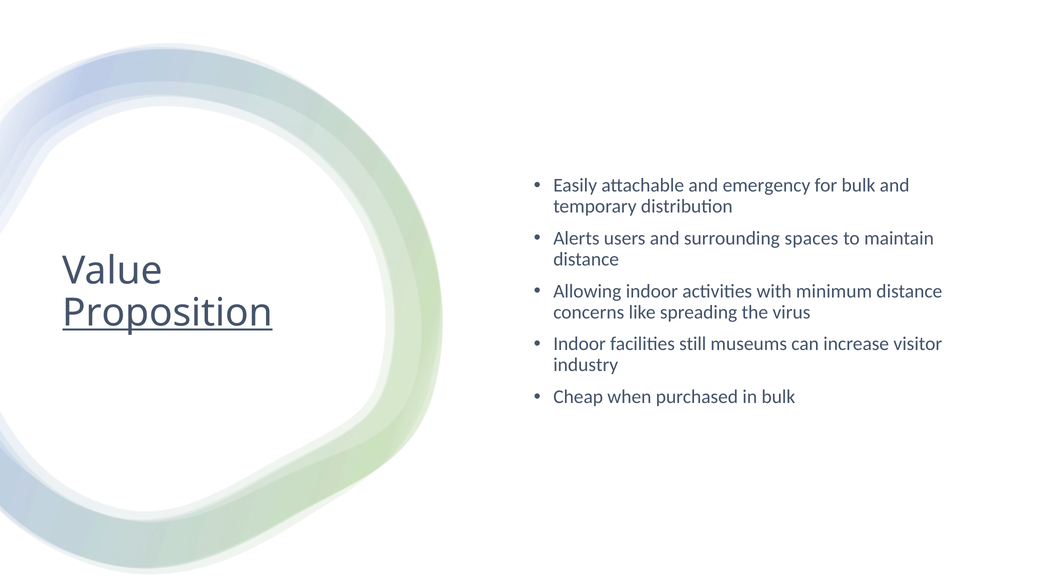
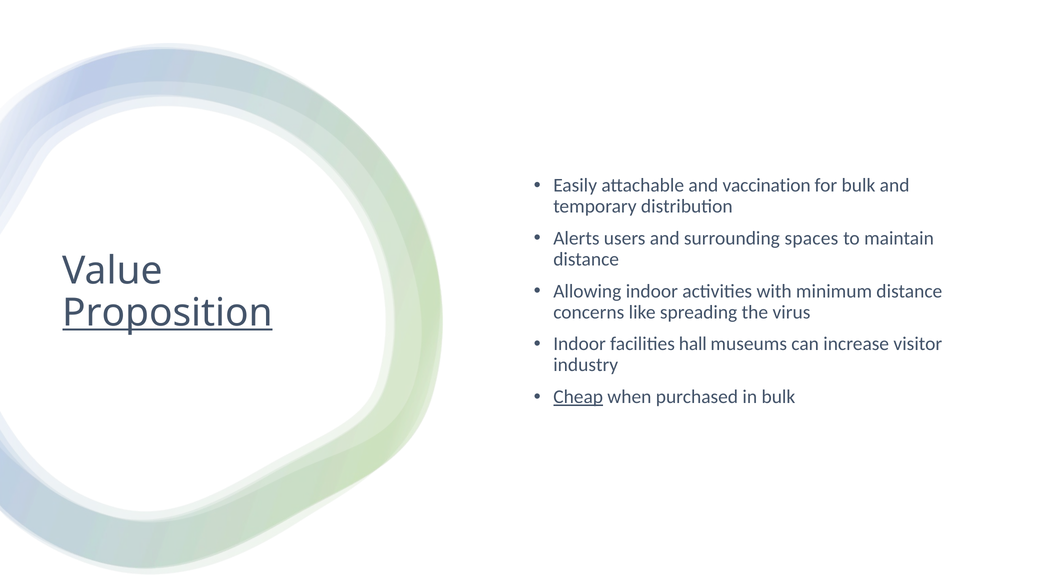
emergency: emergency -> vaccination (767, 185)
still: still -> hall (693, 344)
Cheap underline: none -> present (578, 397)
